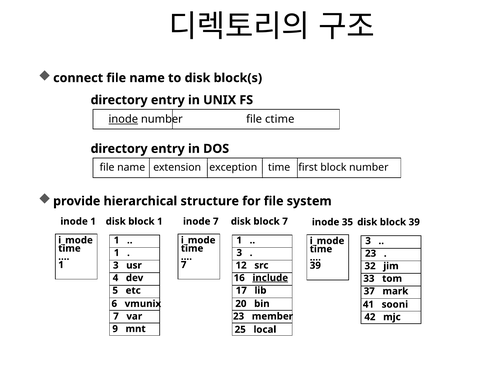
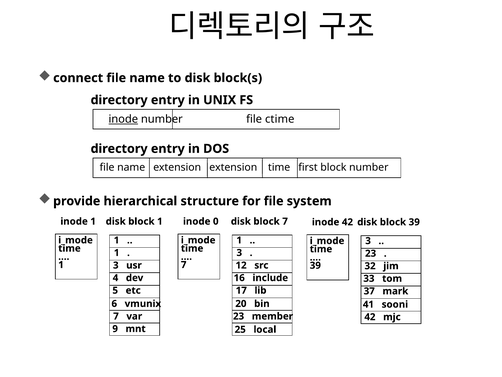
extension exception: exception -> extension (233, 167)
inode 7: 7 -> 0 (216, 221)
inode 35: 35 -> 42 (347, 222)
include underline: present -> none (270, 278)
